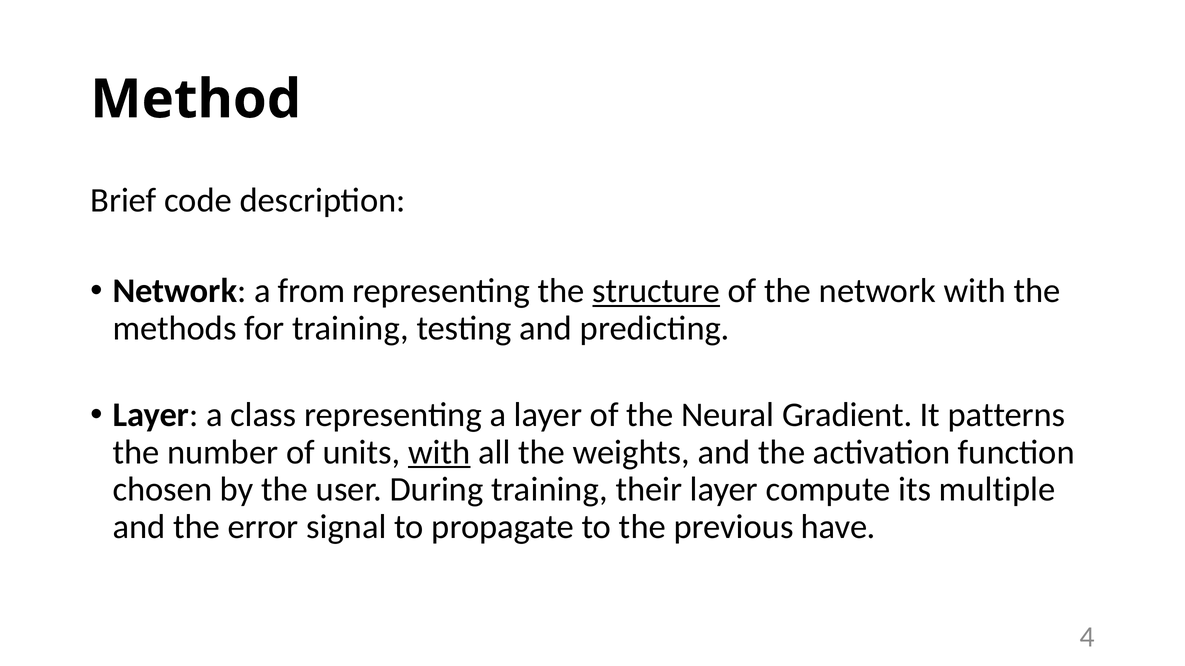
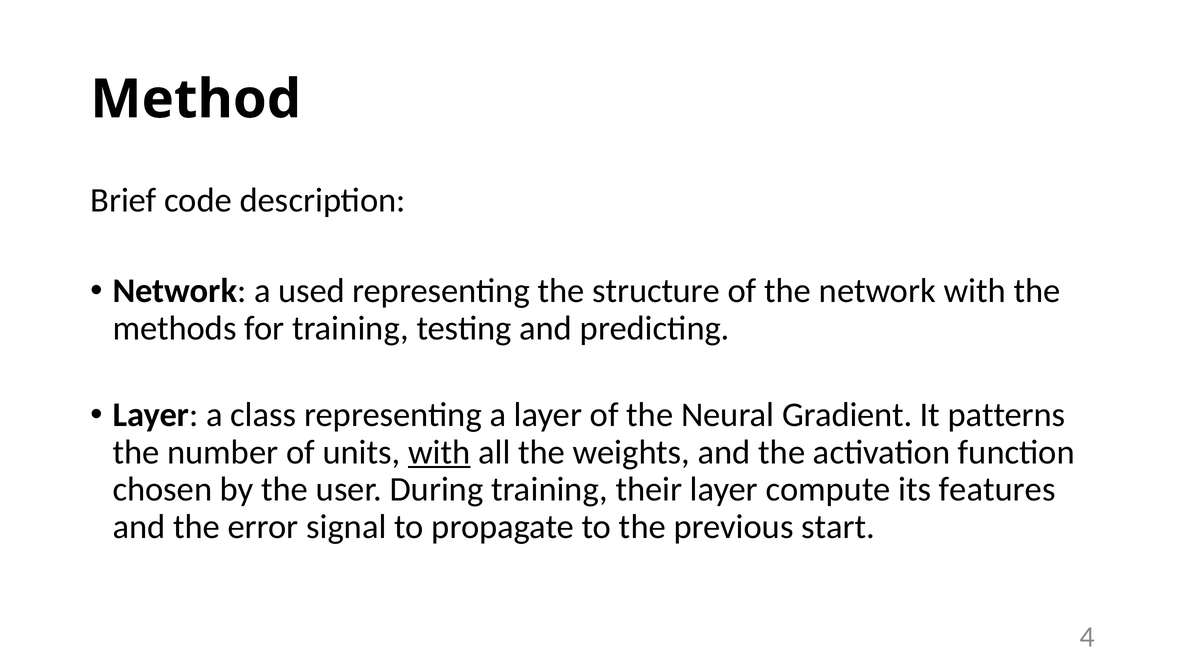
from: from -> used (312, 291)
structure underline: present -> none (656, 291)
multiple: multiple -> features (997, 490)
have: have -> start (838, 527)
